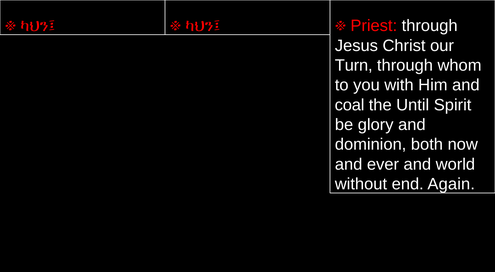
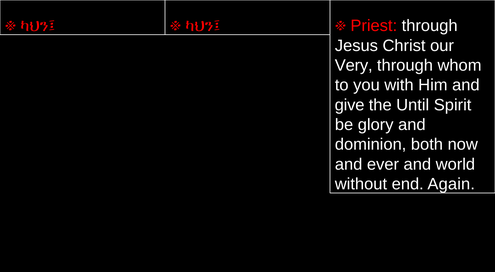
Turn: Turn -> Very (354, 65)
coal: coal -> give (350, 105)
